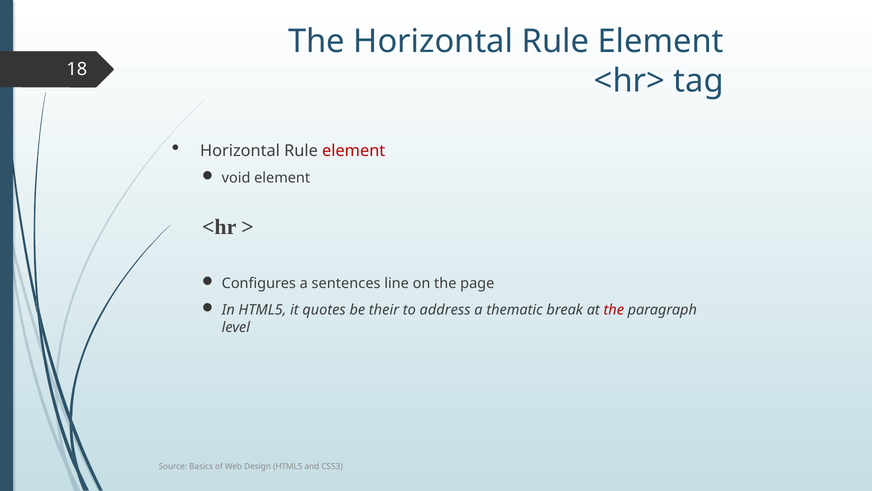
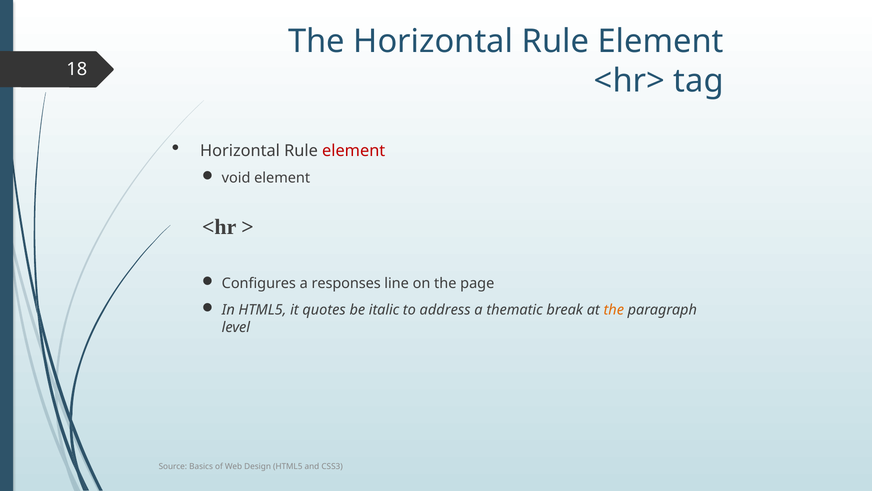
sentences: sentences -> responses (346, 283)
their: their -> italic (384, 310)
the colour: red -> orange (614, 310)
